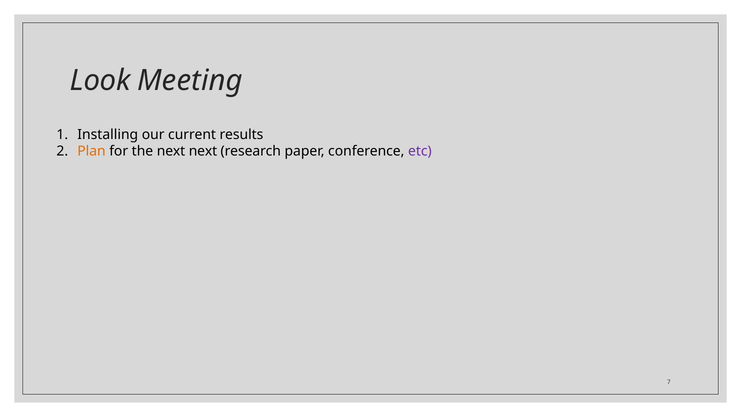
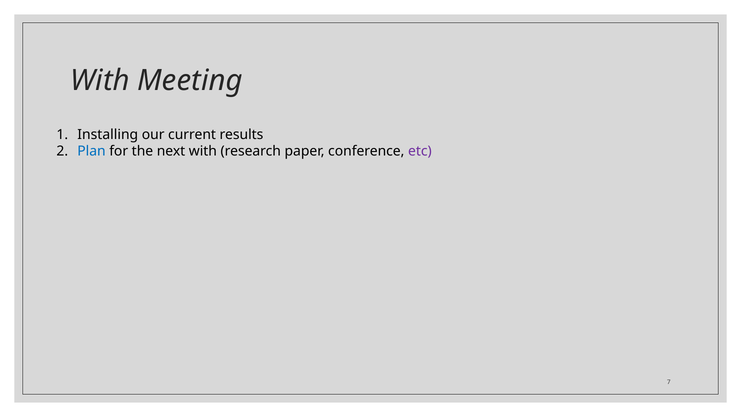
Look: Look -> With (100, 81)
Plan colour: orange -> blue (91, 151)
next next: next -> with (203, 151)
